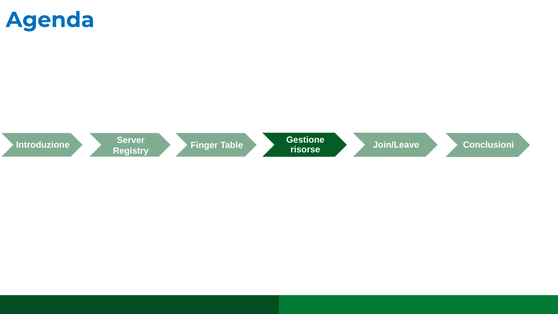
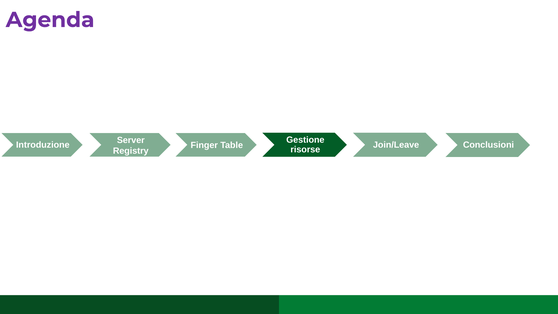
Agenda colour: blue -> purple (50, 20)
